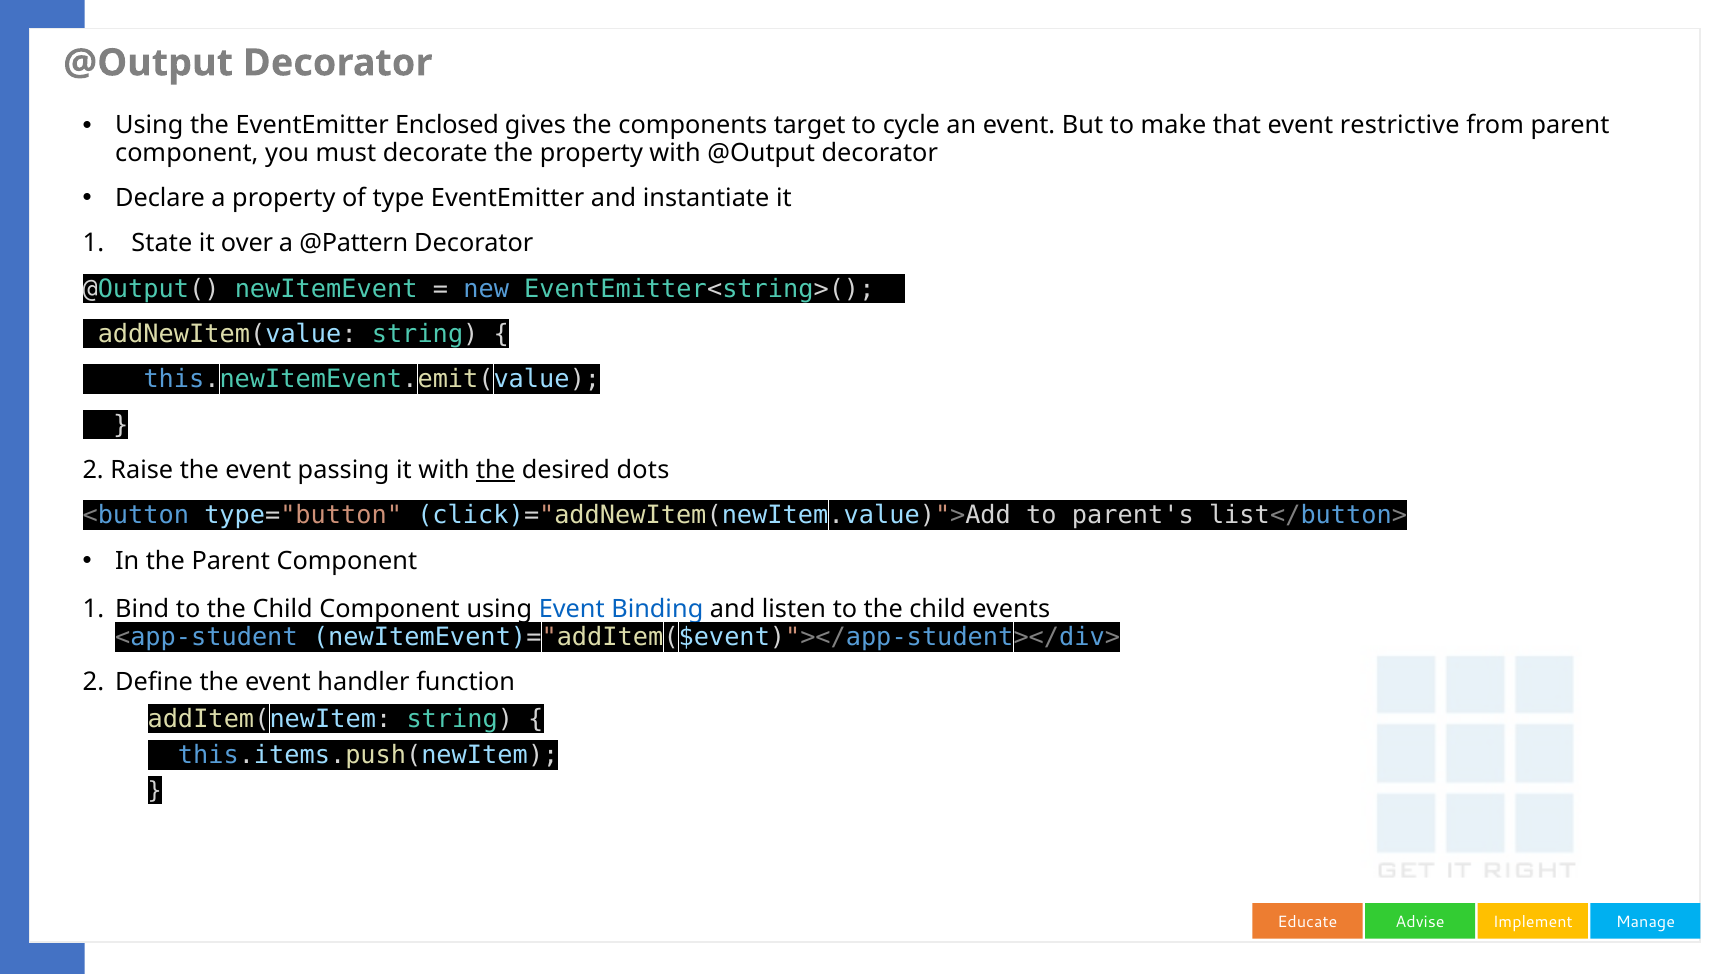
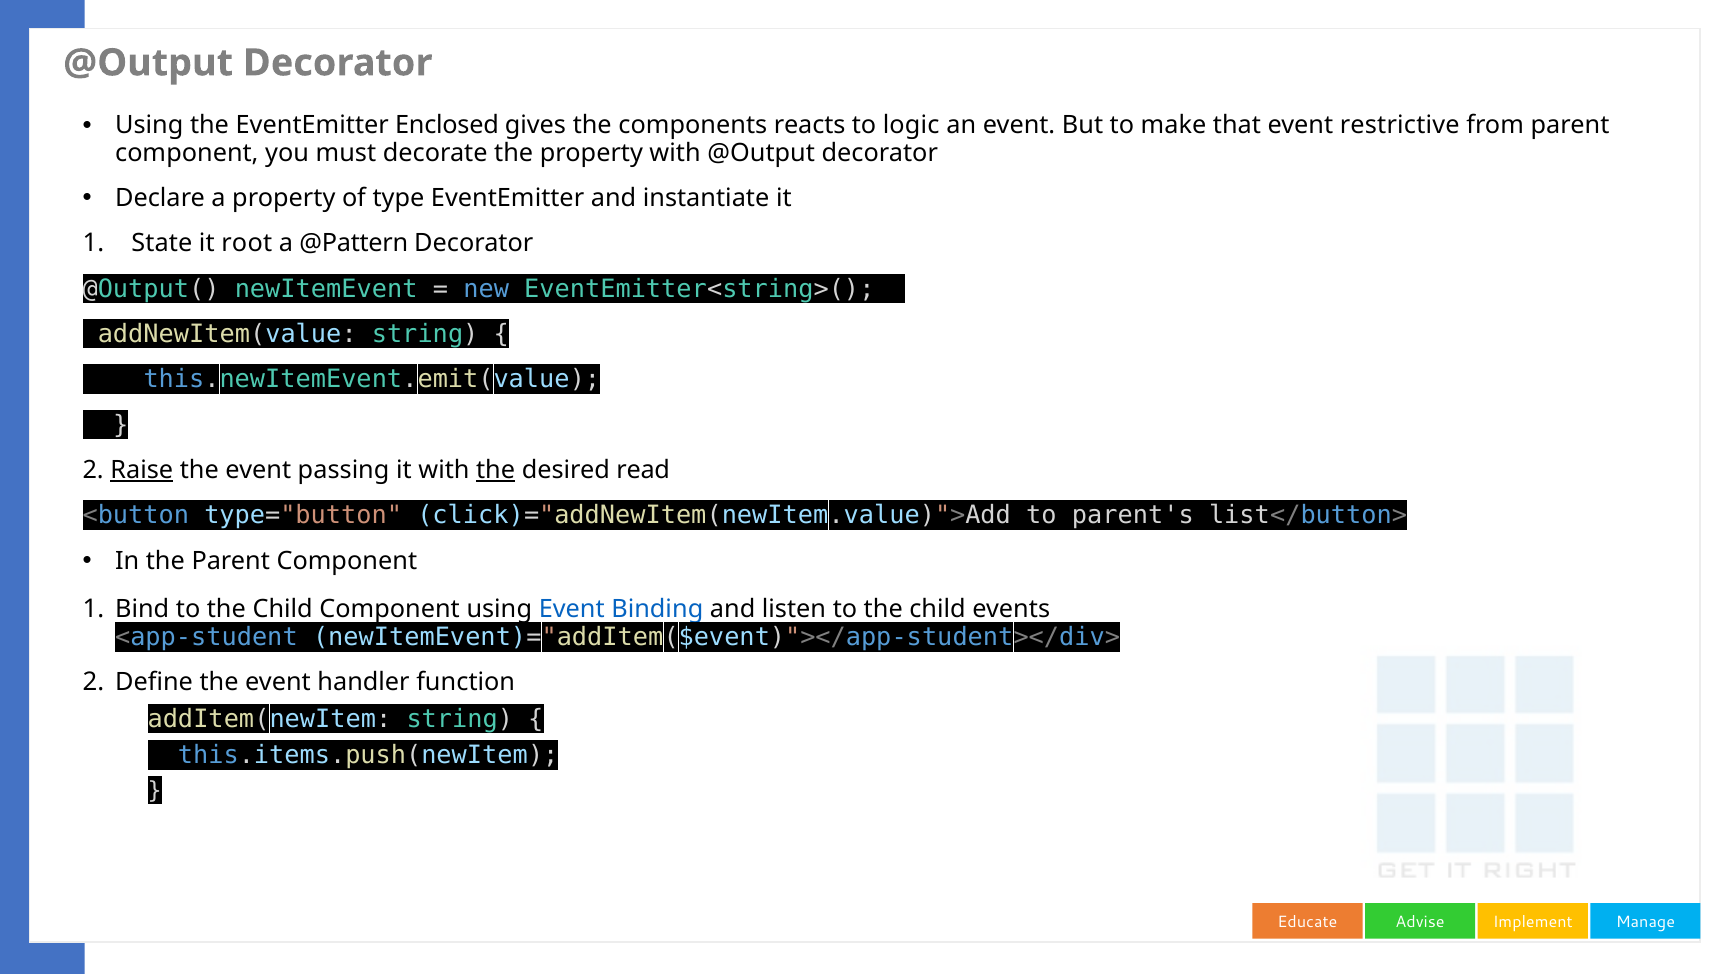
target: target -> reacts (810, 126)
cycle: cycle -> logic (911, 126)
over: over -> root (247, 244)
Raise underline: none -> present (142, 470)
dots: dots -> read (643, 470)
